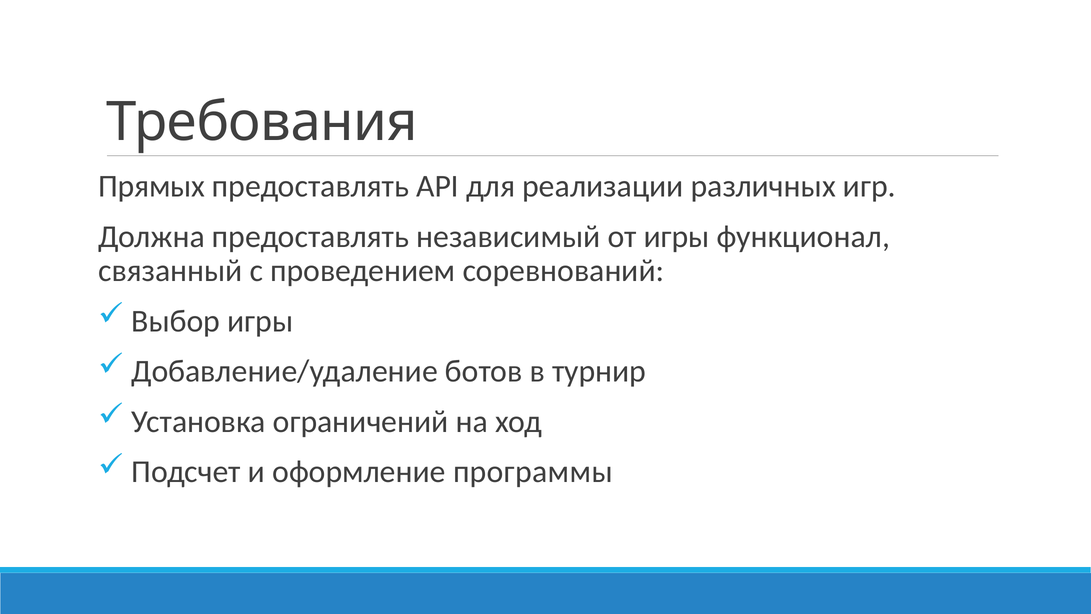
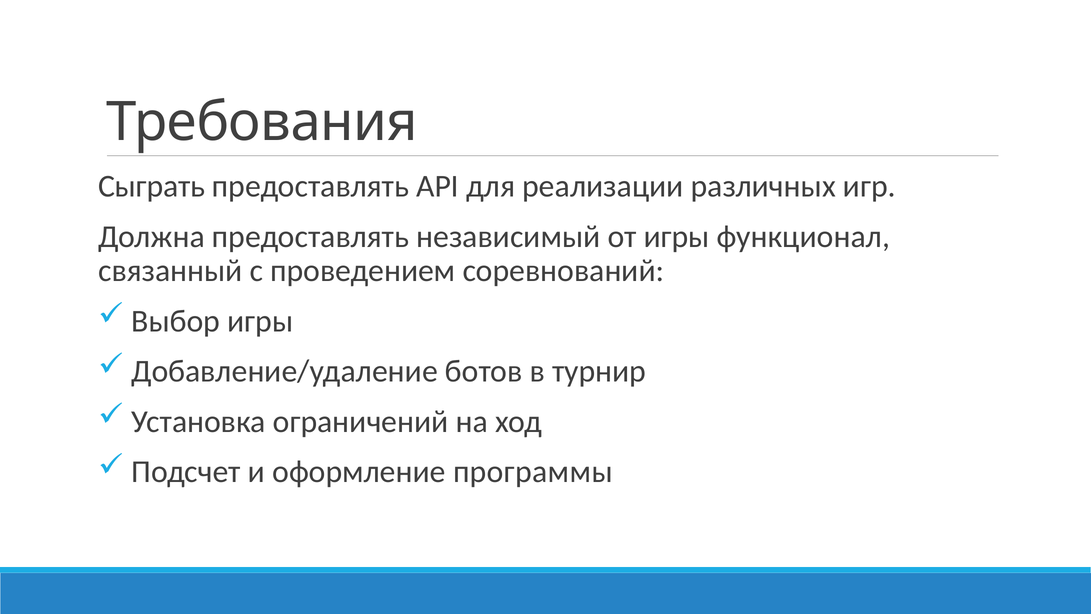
Прямых: Прямых -> Сыграть (152, 186)
